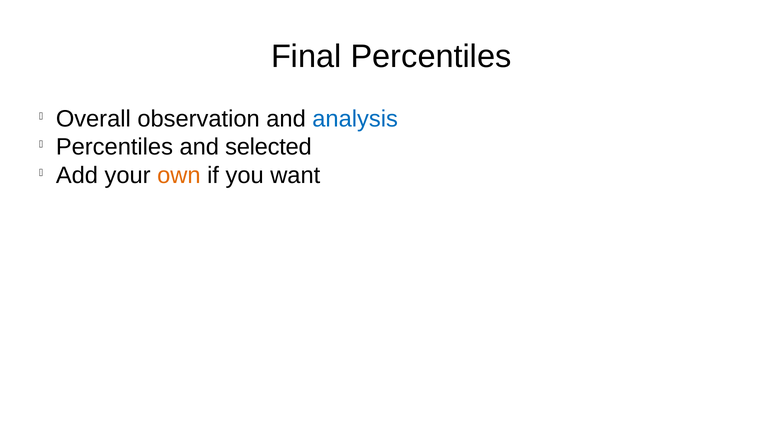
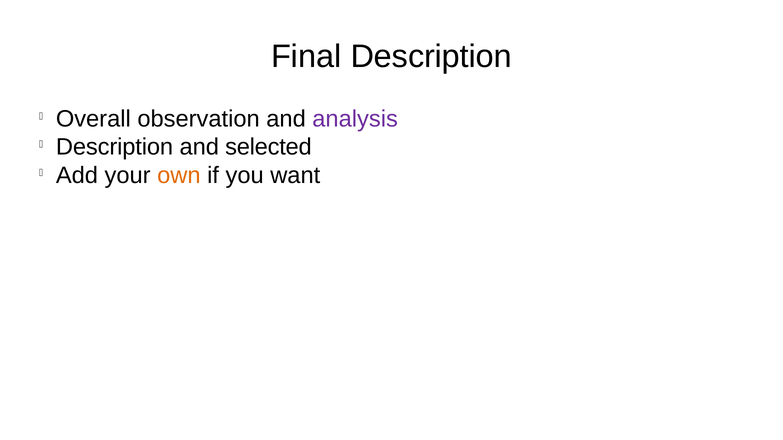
Final Percentiles: Percentiles -> Description (431, 57)
analysis colour: blue -> purple (355, 119)
Percentiles: Percentiles -> Description (115, 147)
